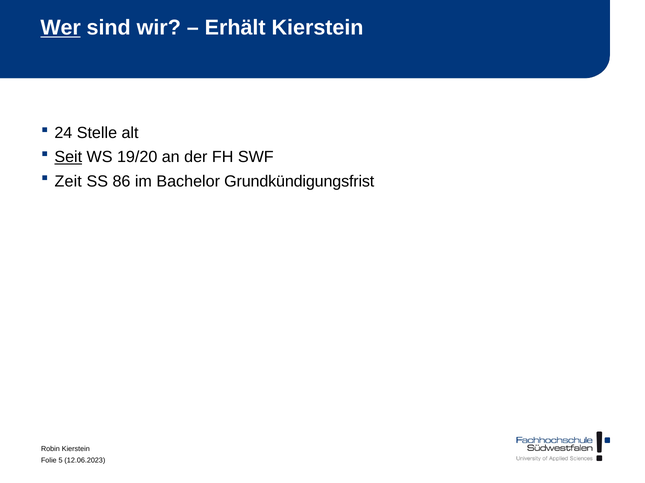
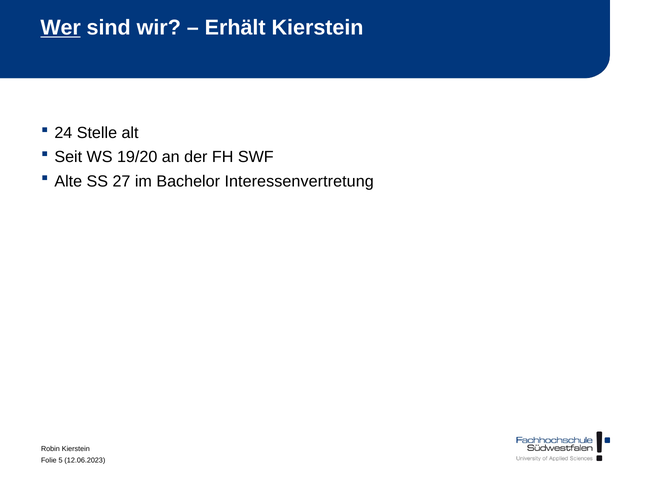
Seit underline: present -> none (68, 157)
Zeit: Zeit -> Alte (68, 181)
86: 86 -> 27 (121, 181)
Grundkündigungsfrist: Grundkündigungsfrist -> Interessenvertretung (299, 181)
